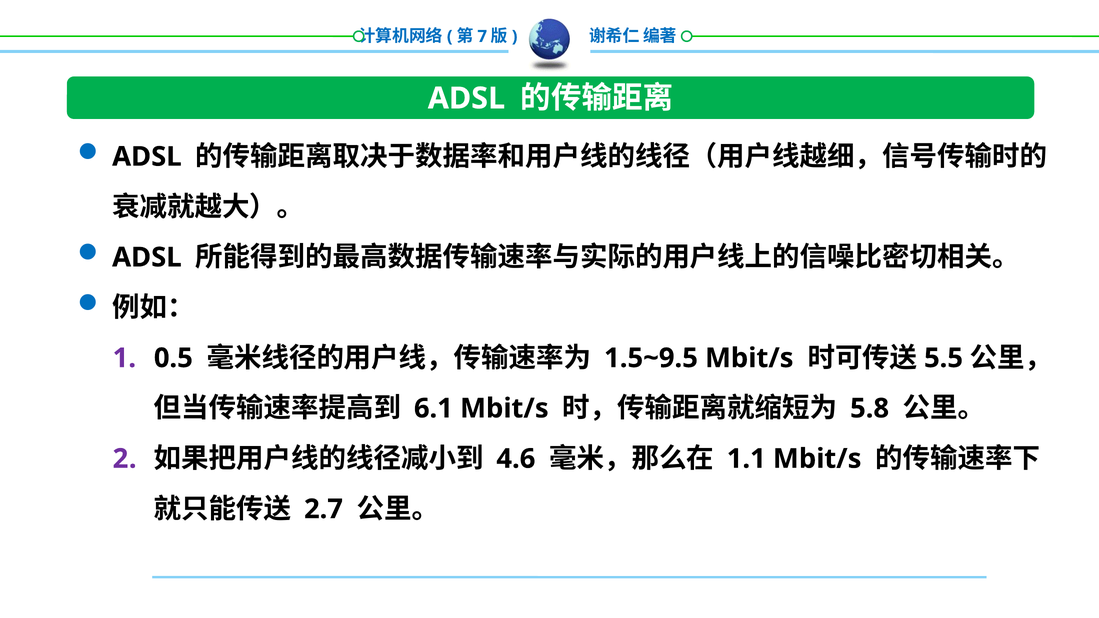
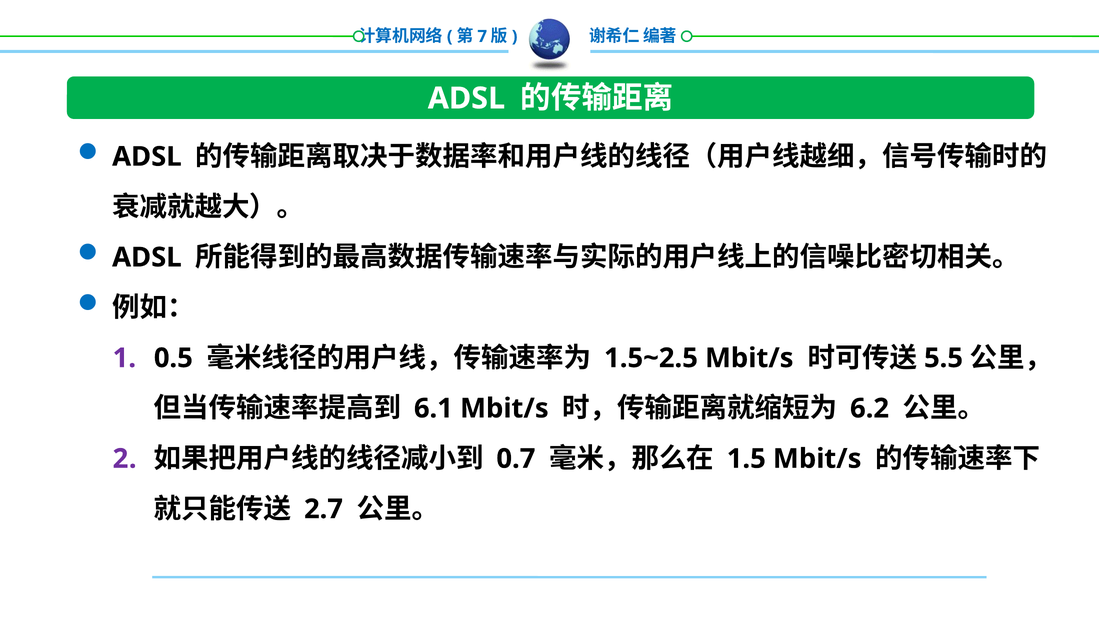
1.5~9.5: 1.5~9.5 -> 1.5~2.5 (651, 358)
5.8: 5.8 -> 6.2 (870, 409)
4.6: 4.6 -> 0.7 (516, 459)
1.1: 1.1 -> 1.5 (746, 459)
